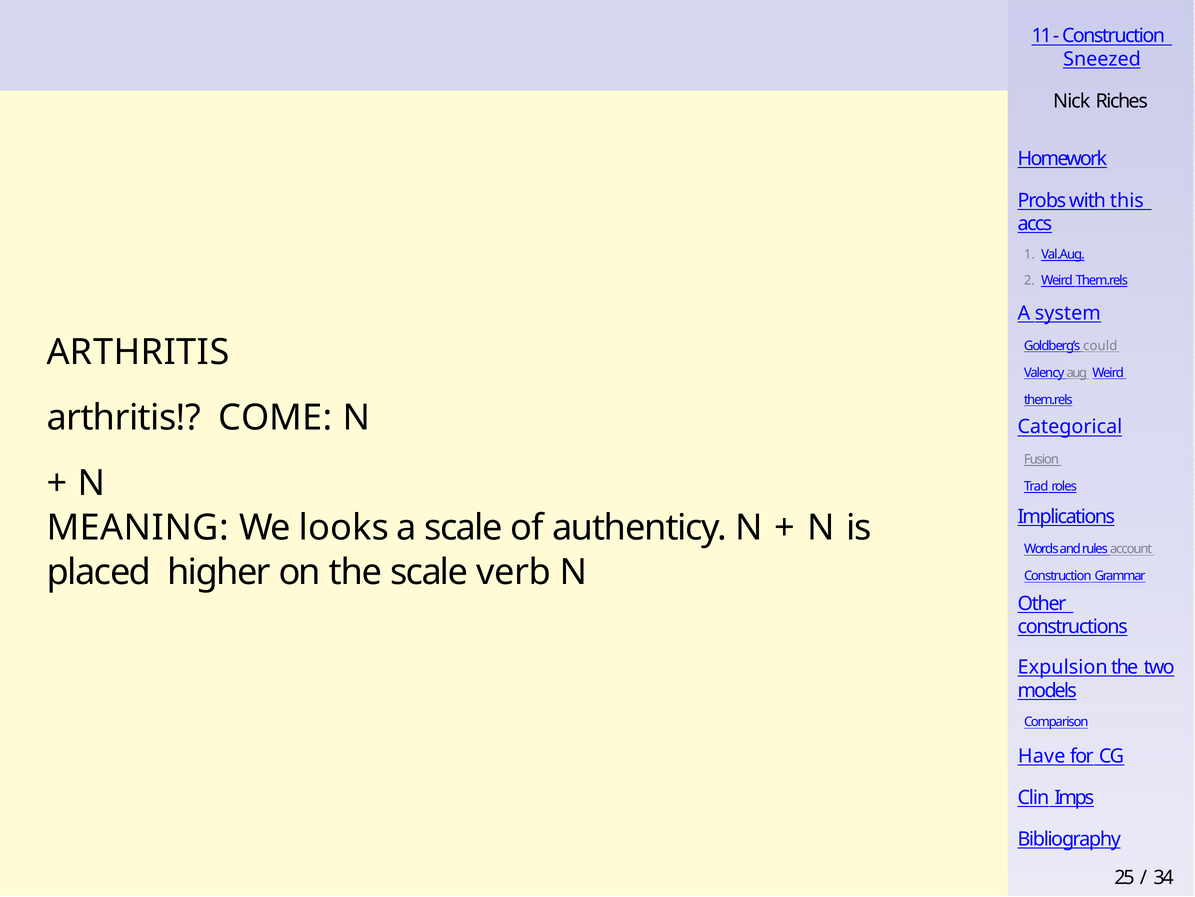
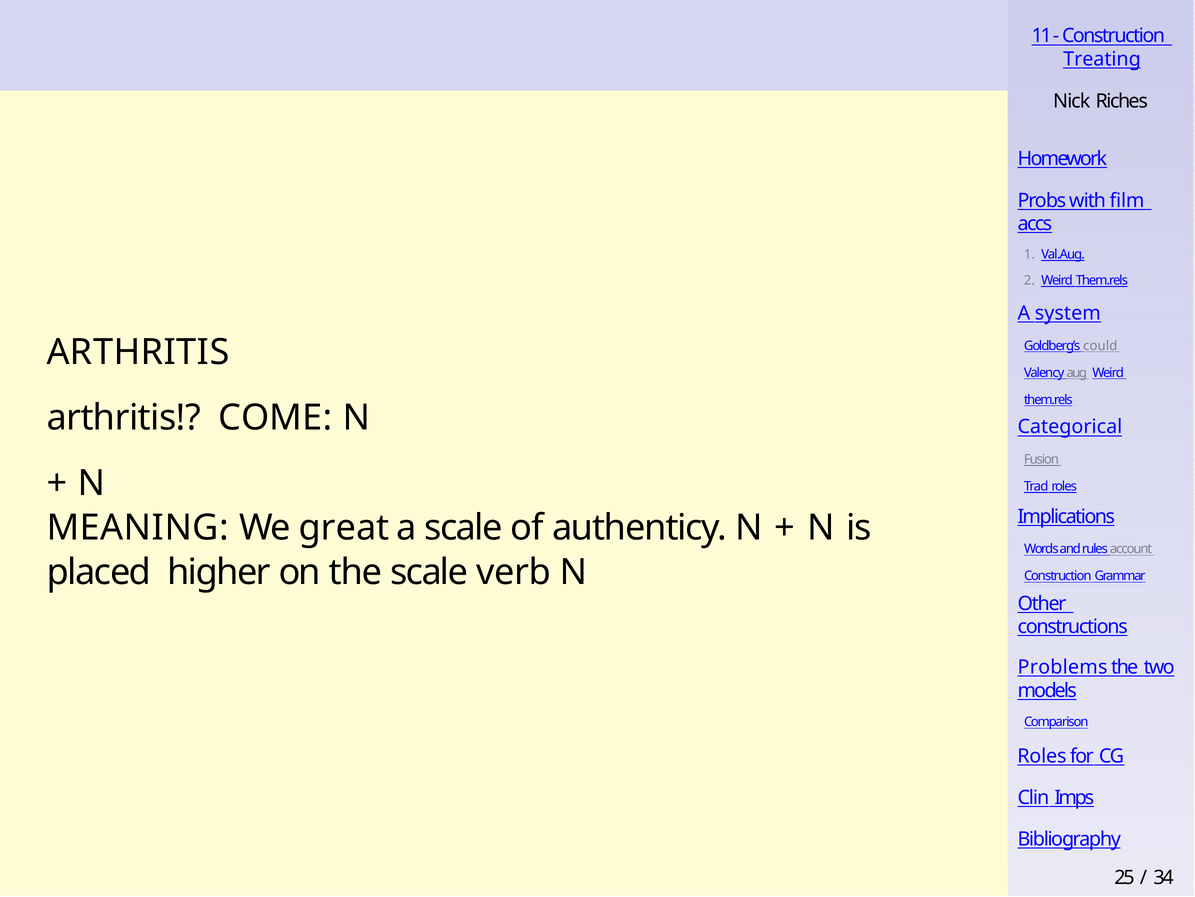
Sneezed: Sneezed -> Treating (1102, 59)
this: this -> film (1127, 201)
looks: looks -> great (344, 528)
Expulsion: Expulsion -> Problems (1063, 667)
Have: Have -> Roles (1042, 756)
